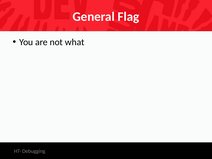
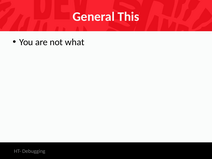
Flag: Flag -> This (128, 17)
